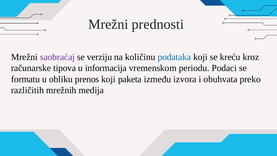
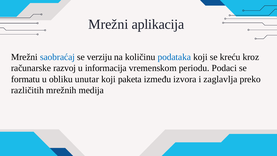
prednosti: prednosti -> aplikacija (158, 24)
saobraćaj colour: purple -> blue (57, 57)
tipova: tipova -> razvoj (65, 68)
prenos: prenos -> unutar (87, 79)
obuhvata: obuhvata -> zaglavlja (220, 79)
